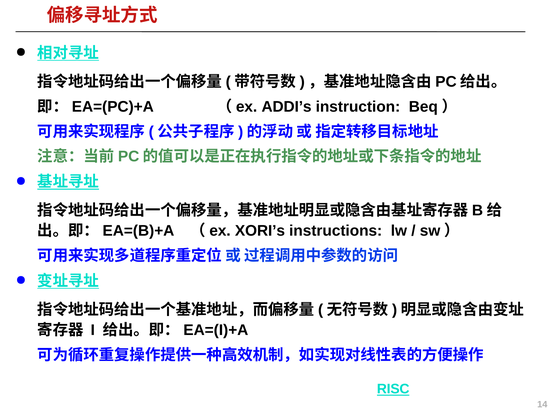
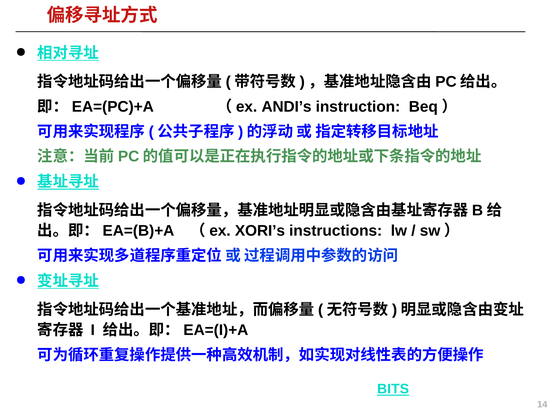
ADDI’s: ADDI’s -> ANDI’s (287, 107)
RISC: RISC -> BITS (393, 389)
